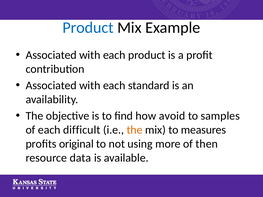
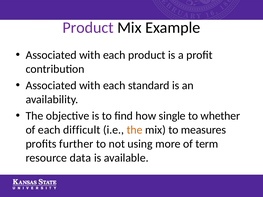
Product colour: blue -> purple (88, 28)
avoid: avoid -> single (172, 116)
samples: samples -> whether (220, 116)
original: original -> further (76, 144)
then: then -> term (207, 144)
